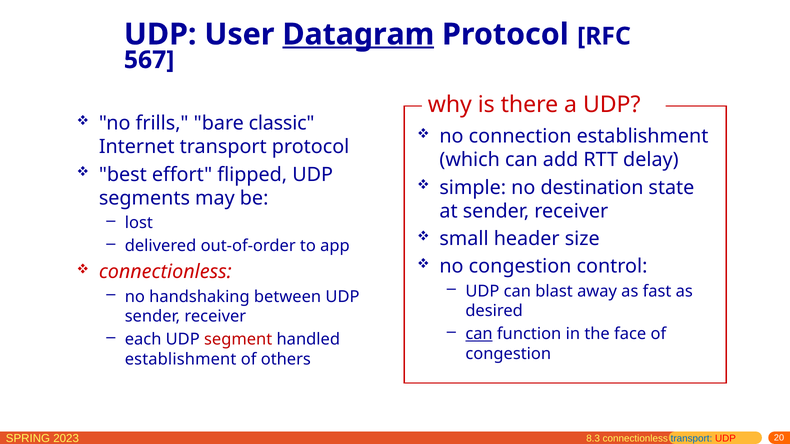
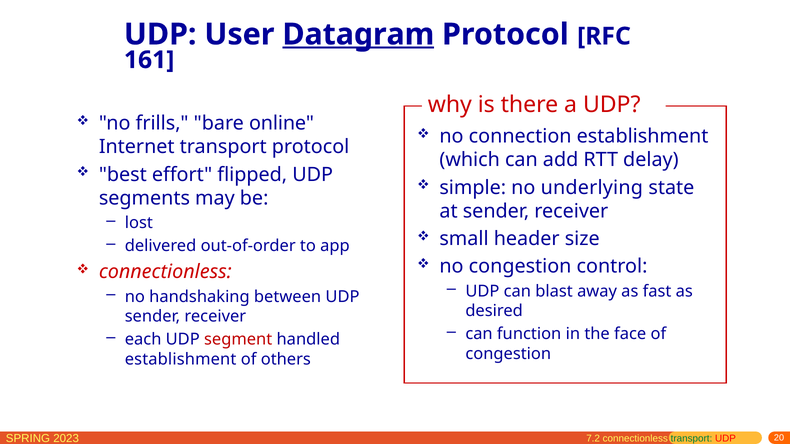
567: 567 -> 161 (149, 60)
classic: classic -> online (282, 123)
destination: destination -> underlying (592, 188)
can underline: present -> none (479, 334)
8.3: 8.3 -> 7.2 (593, 439)
transport colour: blue -> green (692, 439)
